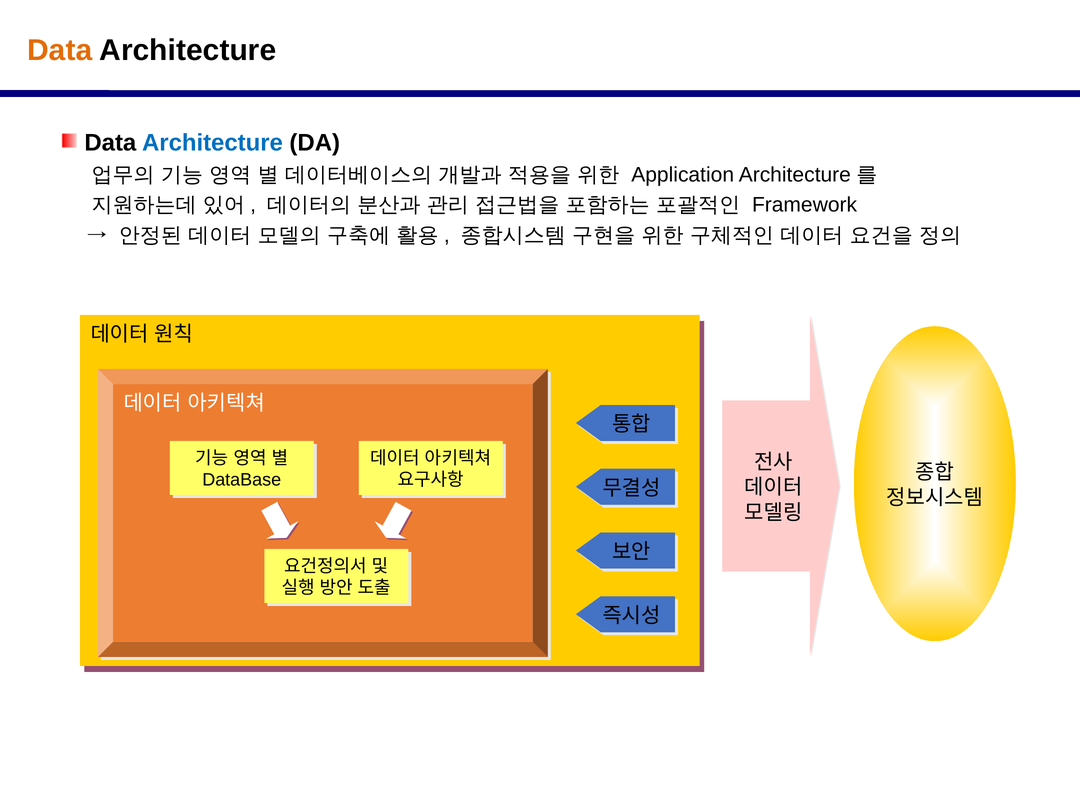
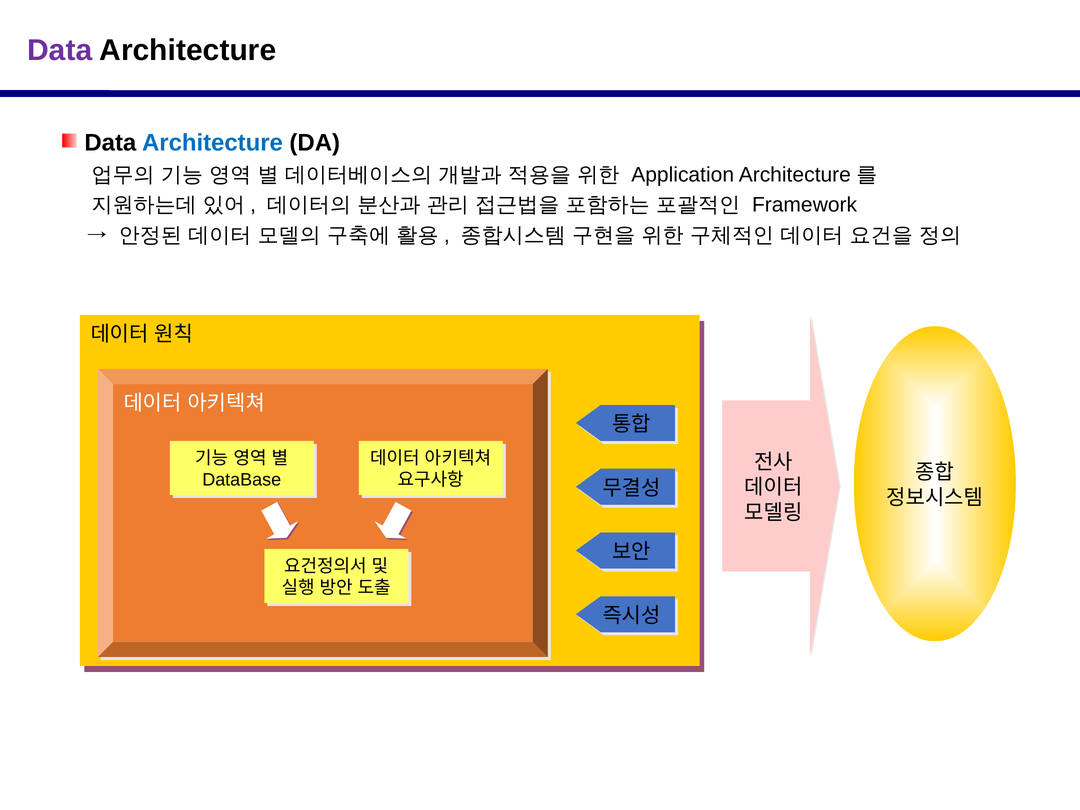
Data colour: orange -> purple (60, 51)
